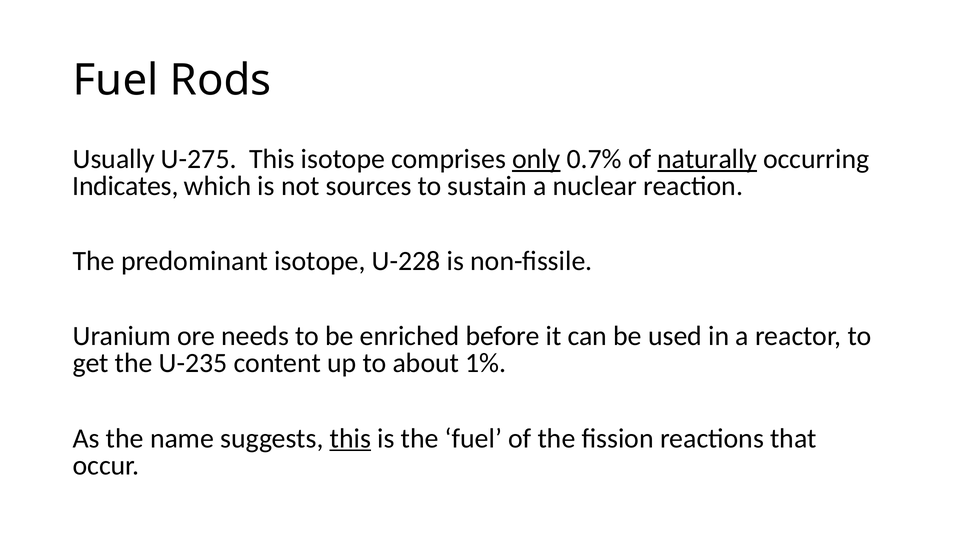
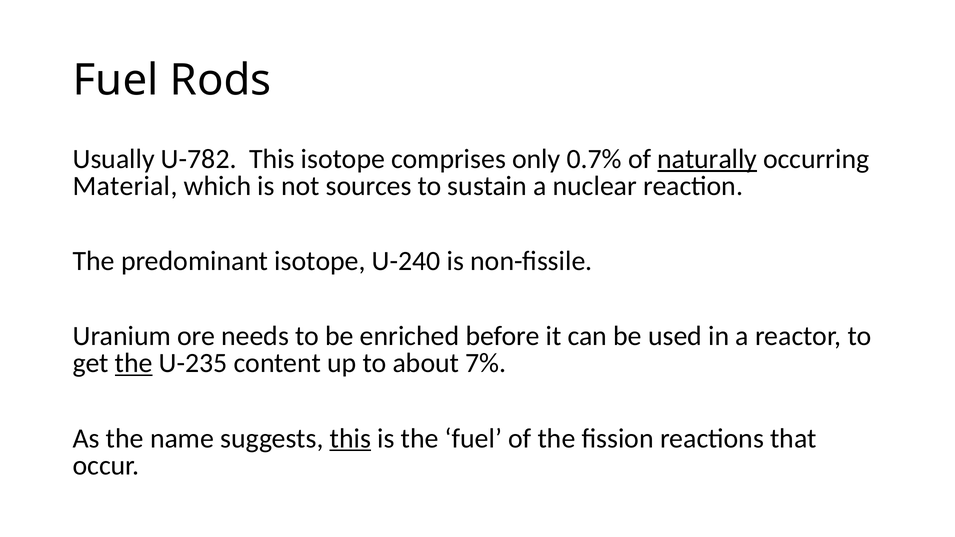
U-275: U-275 -> U-782 (199, 159)
only underline: present -> none (536, 159)
Indicates: Indicates -> Material (125, 186)
U-228: U-228 -> U-240 (406, 261)
the underline: none -> present (134, 363)
1%: 1% -> 7% (486, 363)
